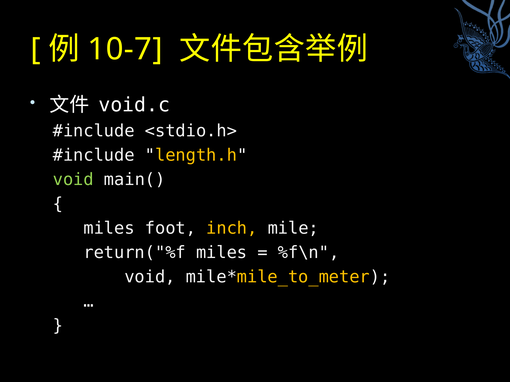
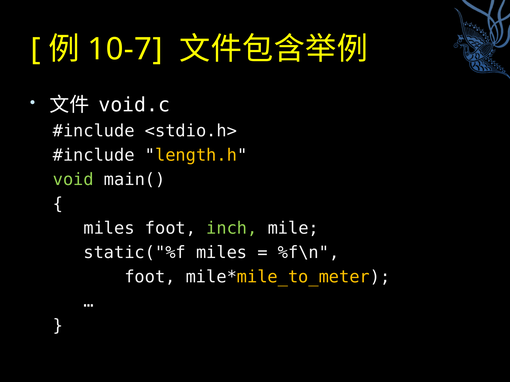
inch colour: yellow -> light green (232, 228)
return("%f: return("%f -> static("%f (135, 253)
void: void -> foot (150, 277)
